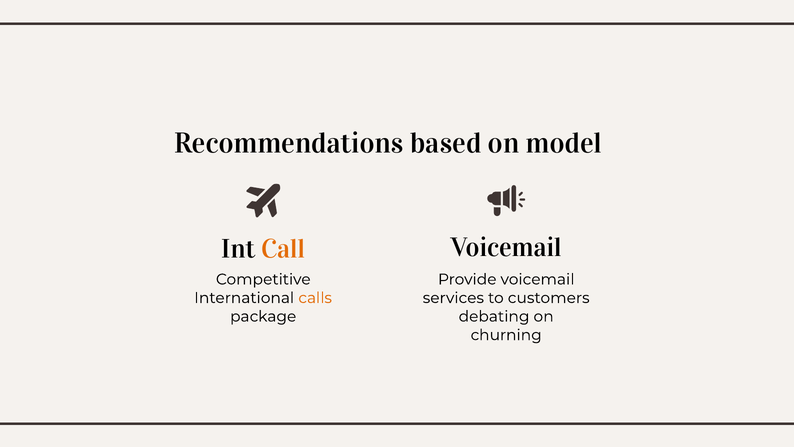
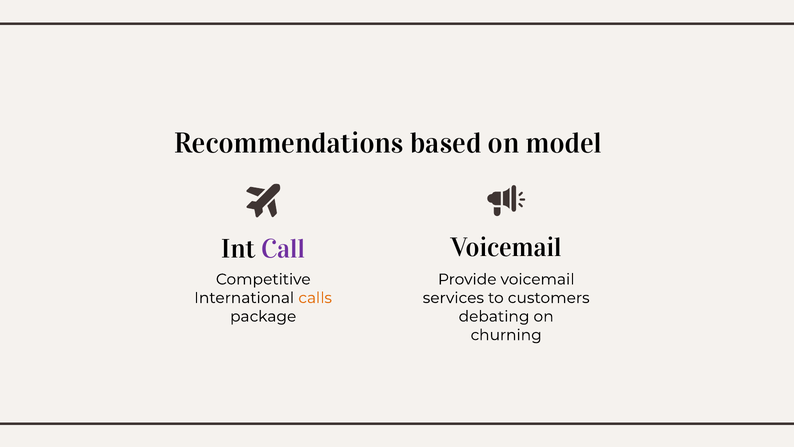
Call colour: orange -> purple (283, 249)
